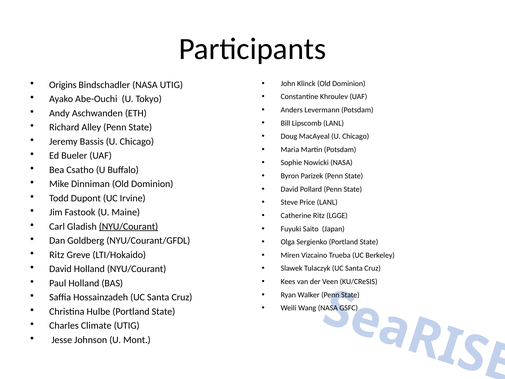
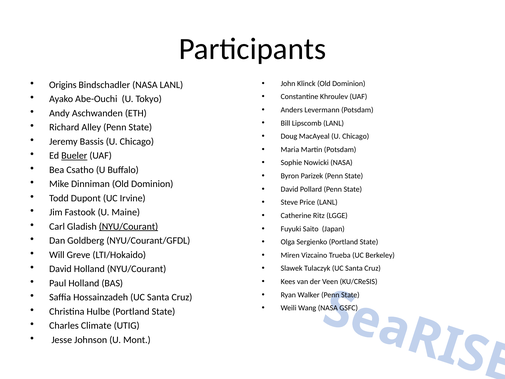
NASA UTIG: UTIG -> LANL (171, 85)
Bueler underline: none -> present (74, 156)
Ritz: Ritz -> Will (57, 255)
